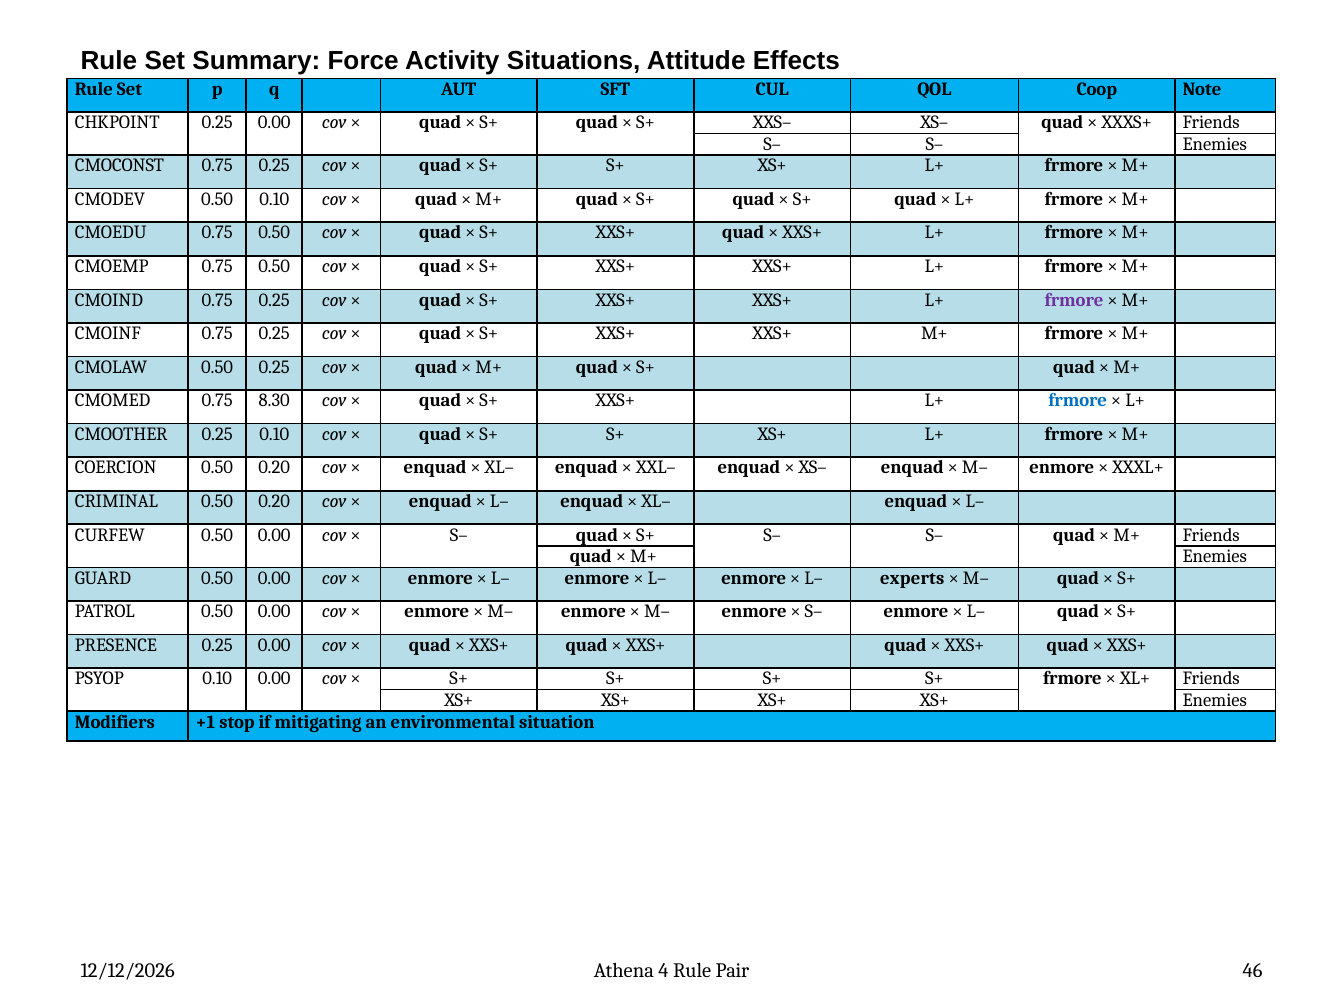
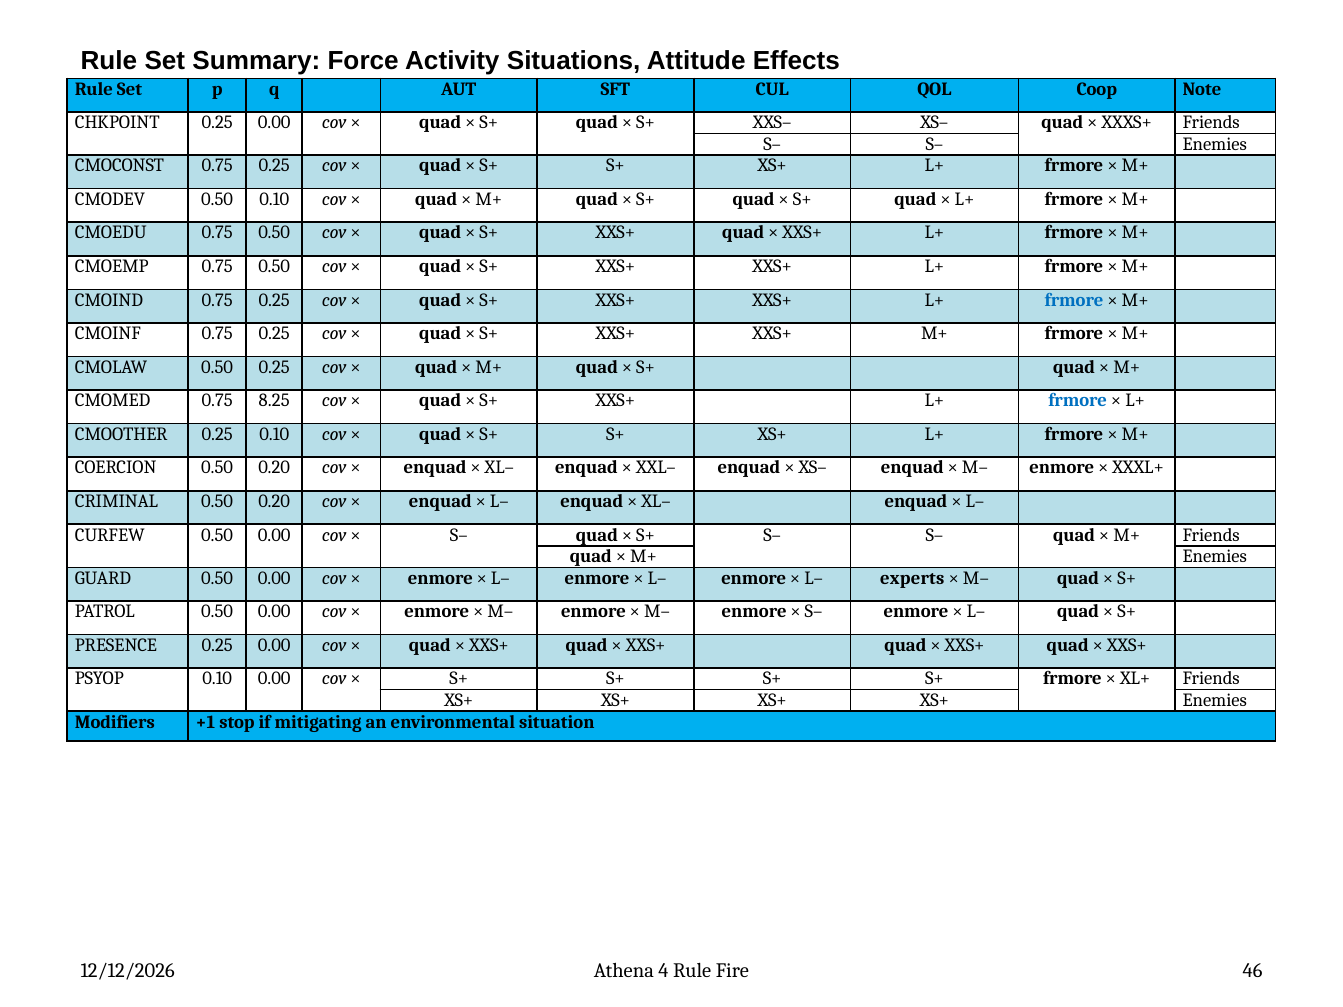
frmore colour: purple -> blue (1074, 300)
8.30: 8.30 -> 8.25 (274, 401)
Pair: Pair -> Fire (732, 971)
